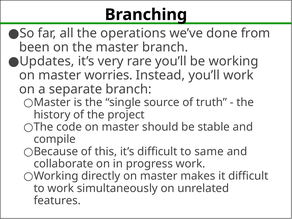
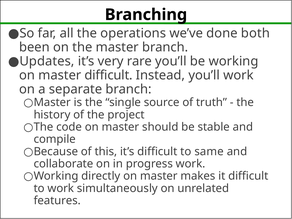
from: from -> both (255, 33)
master worries: worries -> difficult (109, 75)
